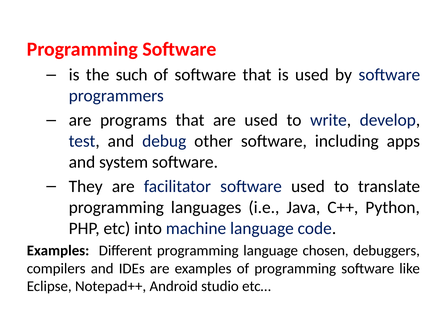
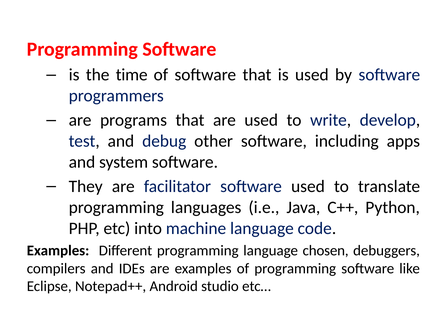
such: such -> time (132, 75)
